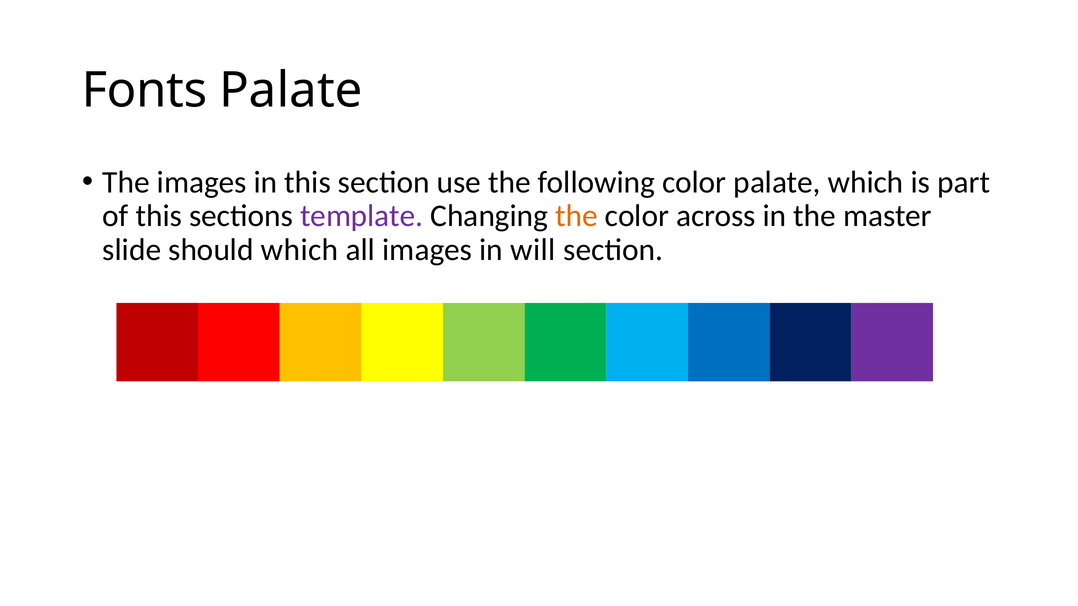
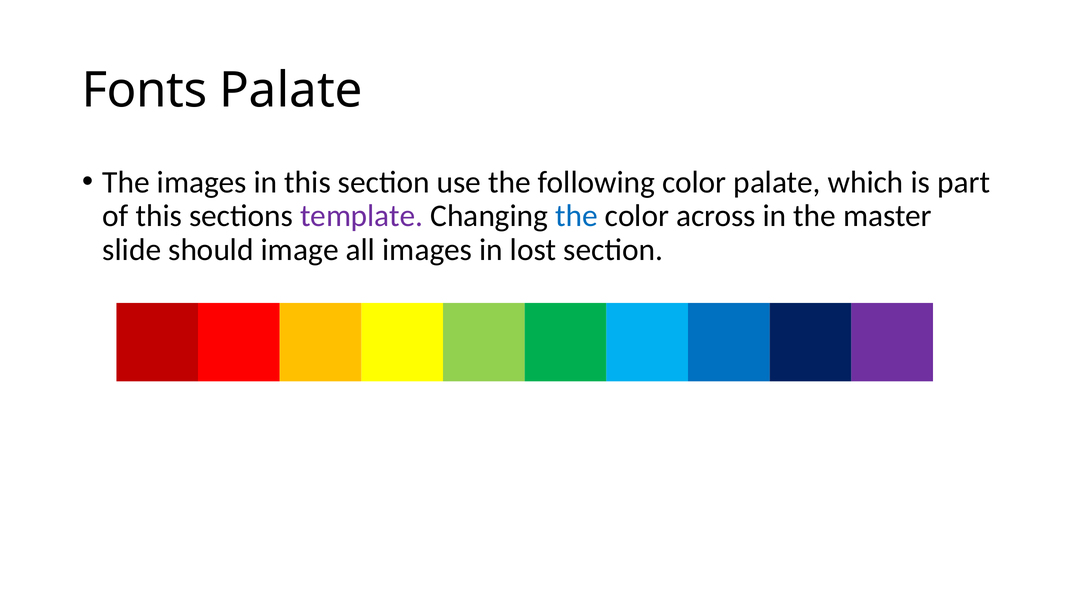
the colour: orange -> blue (577, 216)
should which: which -> image (300, 250)
will: will -> lost (533, 250)
